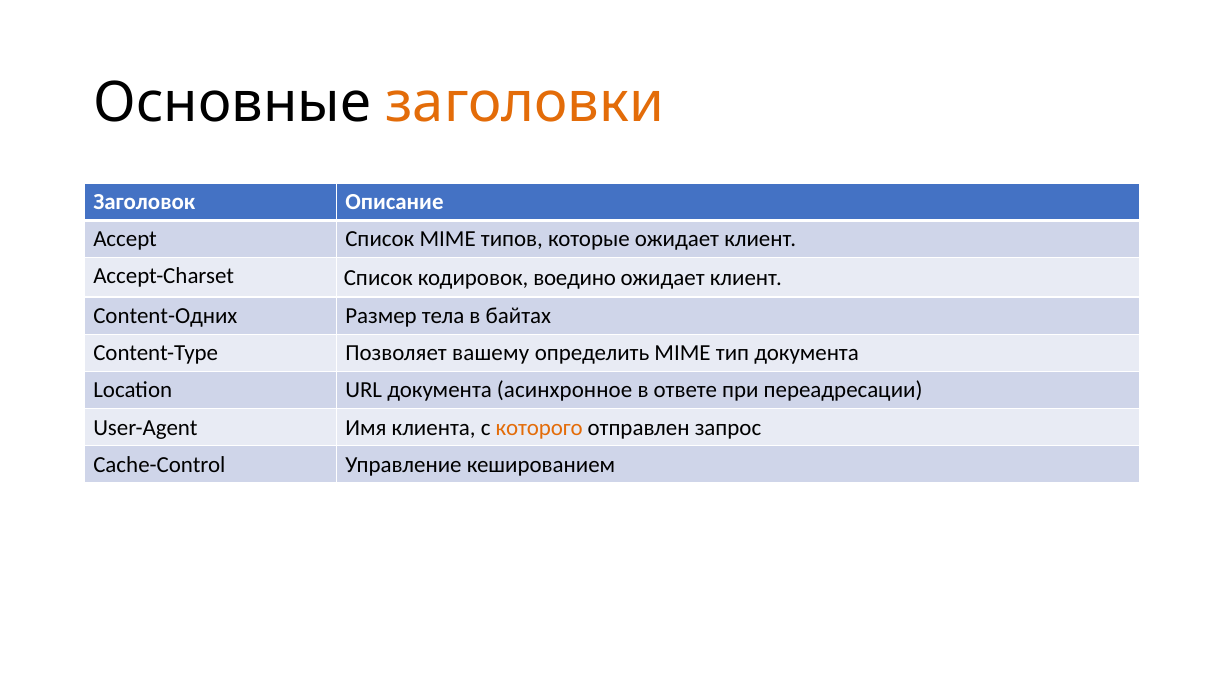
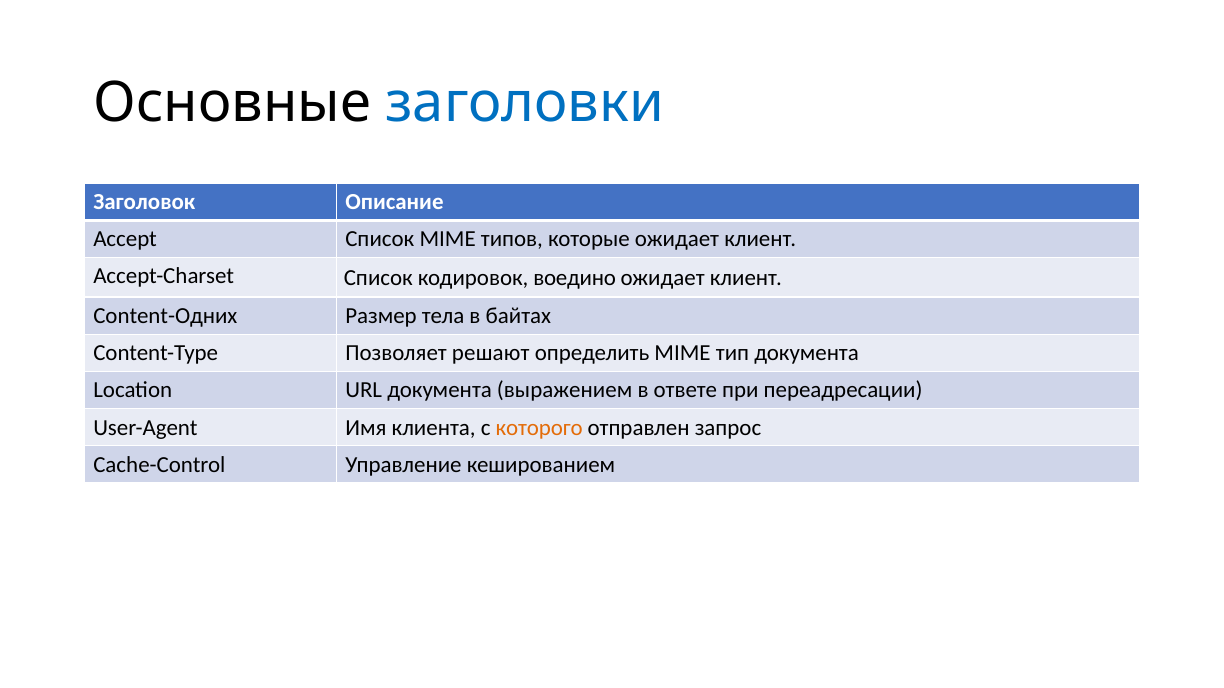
заголовки colour: orange -> blue (525, 103)
вашему: вашему -> решают (491, 353)
асинхронное: асинхронное -> выражением (565, 391)
